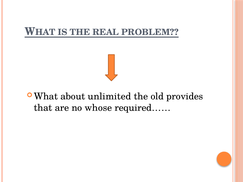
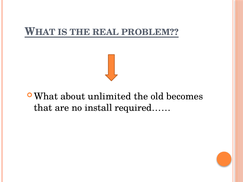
provides: provides -> becomes (185, 97)
whose: whose -> install (98, 108)
